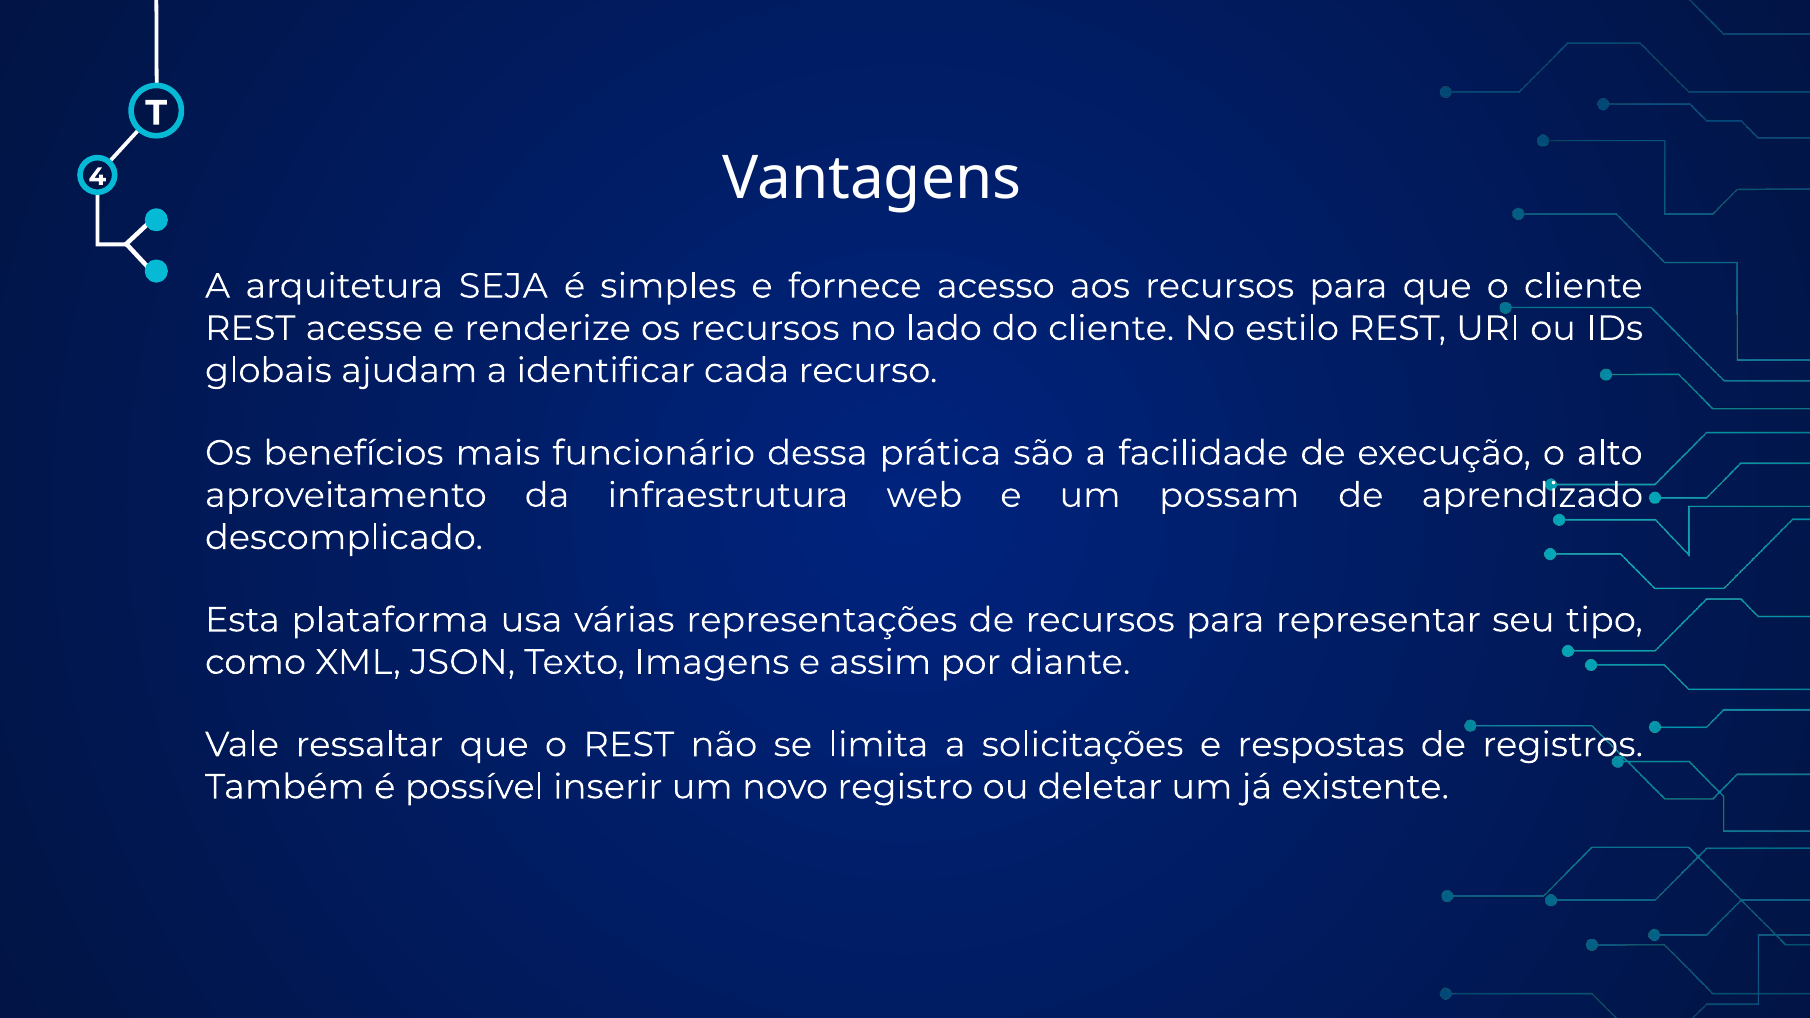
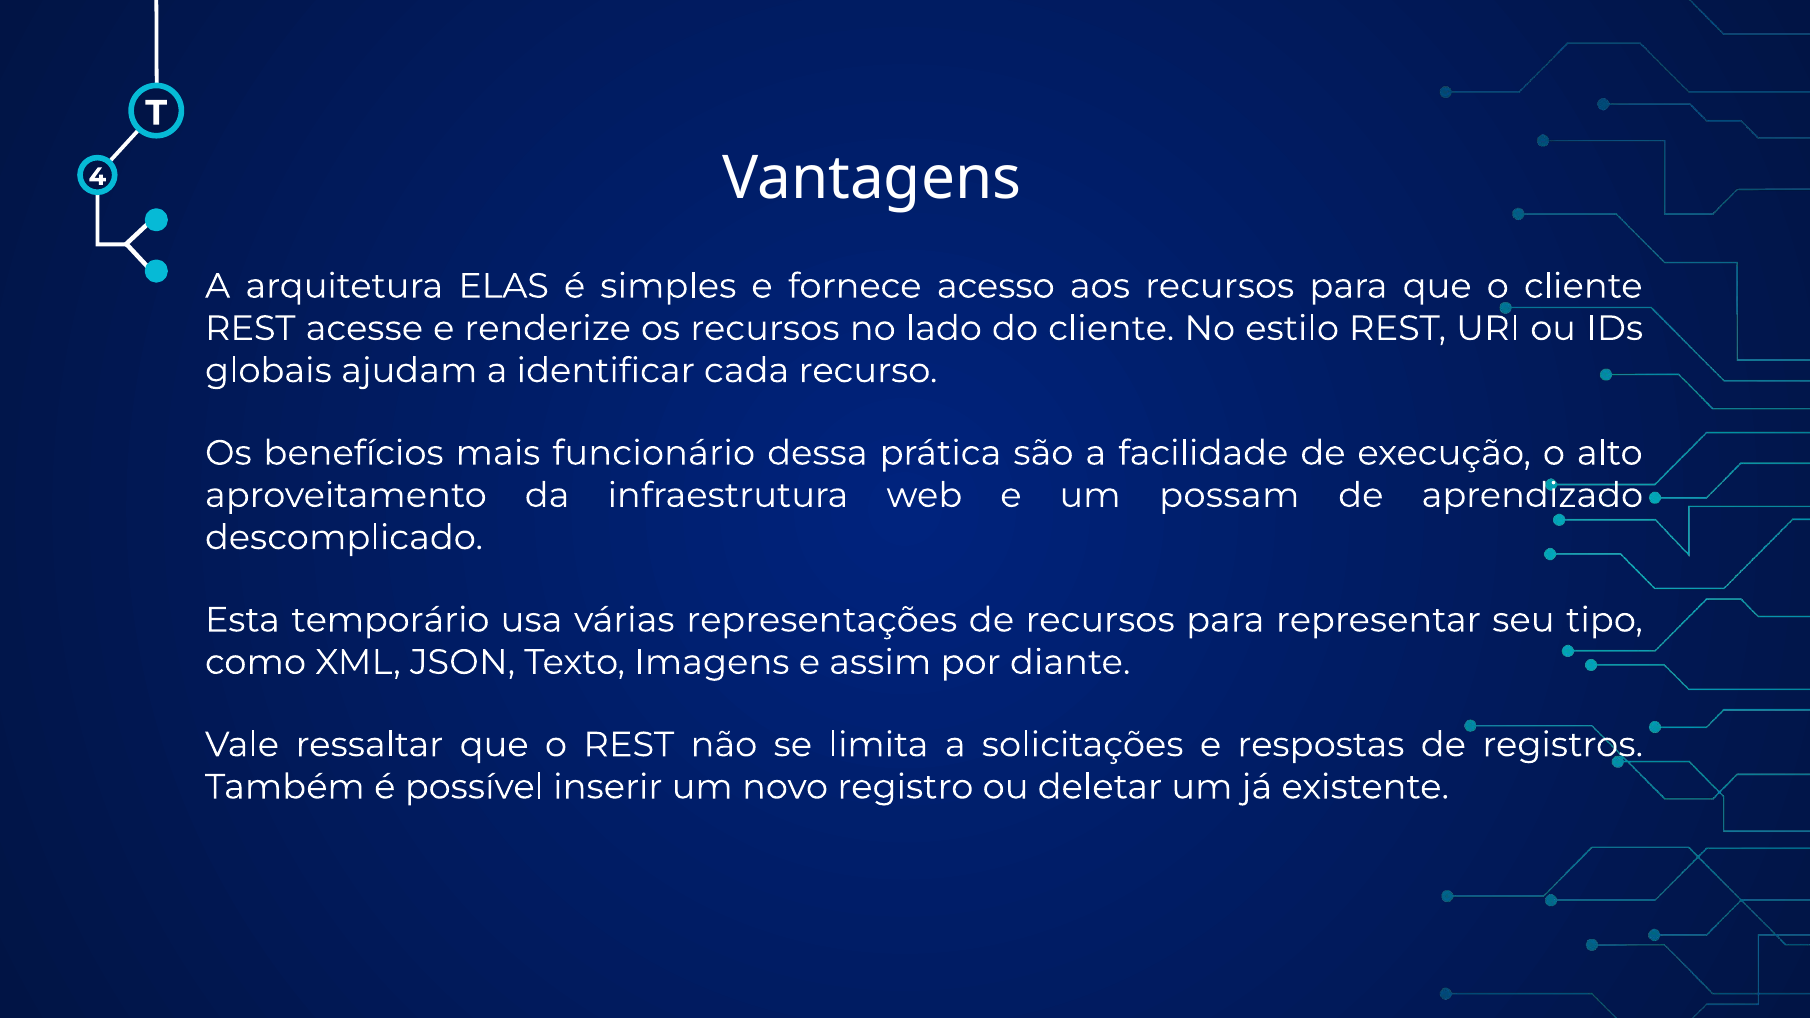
SEJA: SEJA -> ELAS (504, 286)
plataforma: plataforma -> temporário (390, 620)
